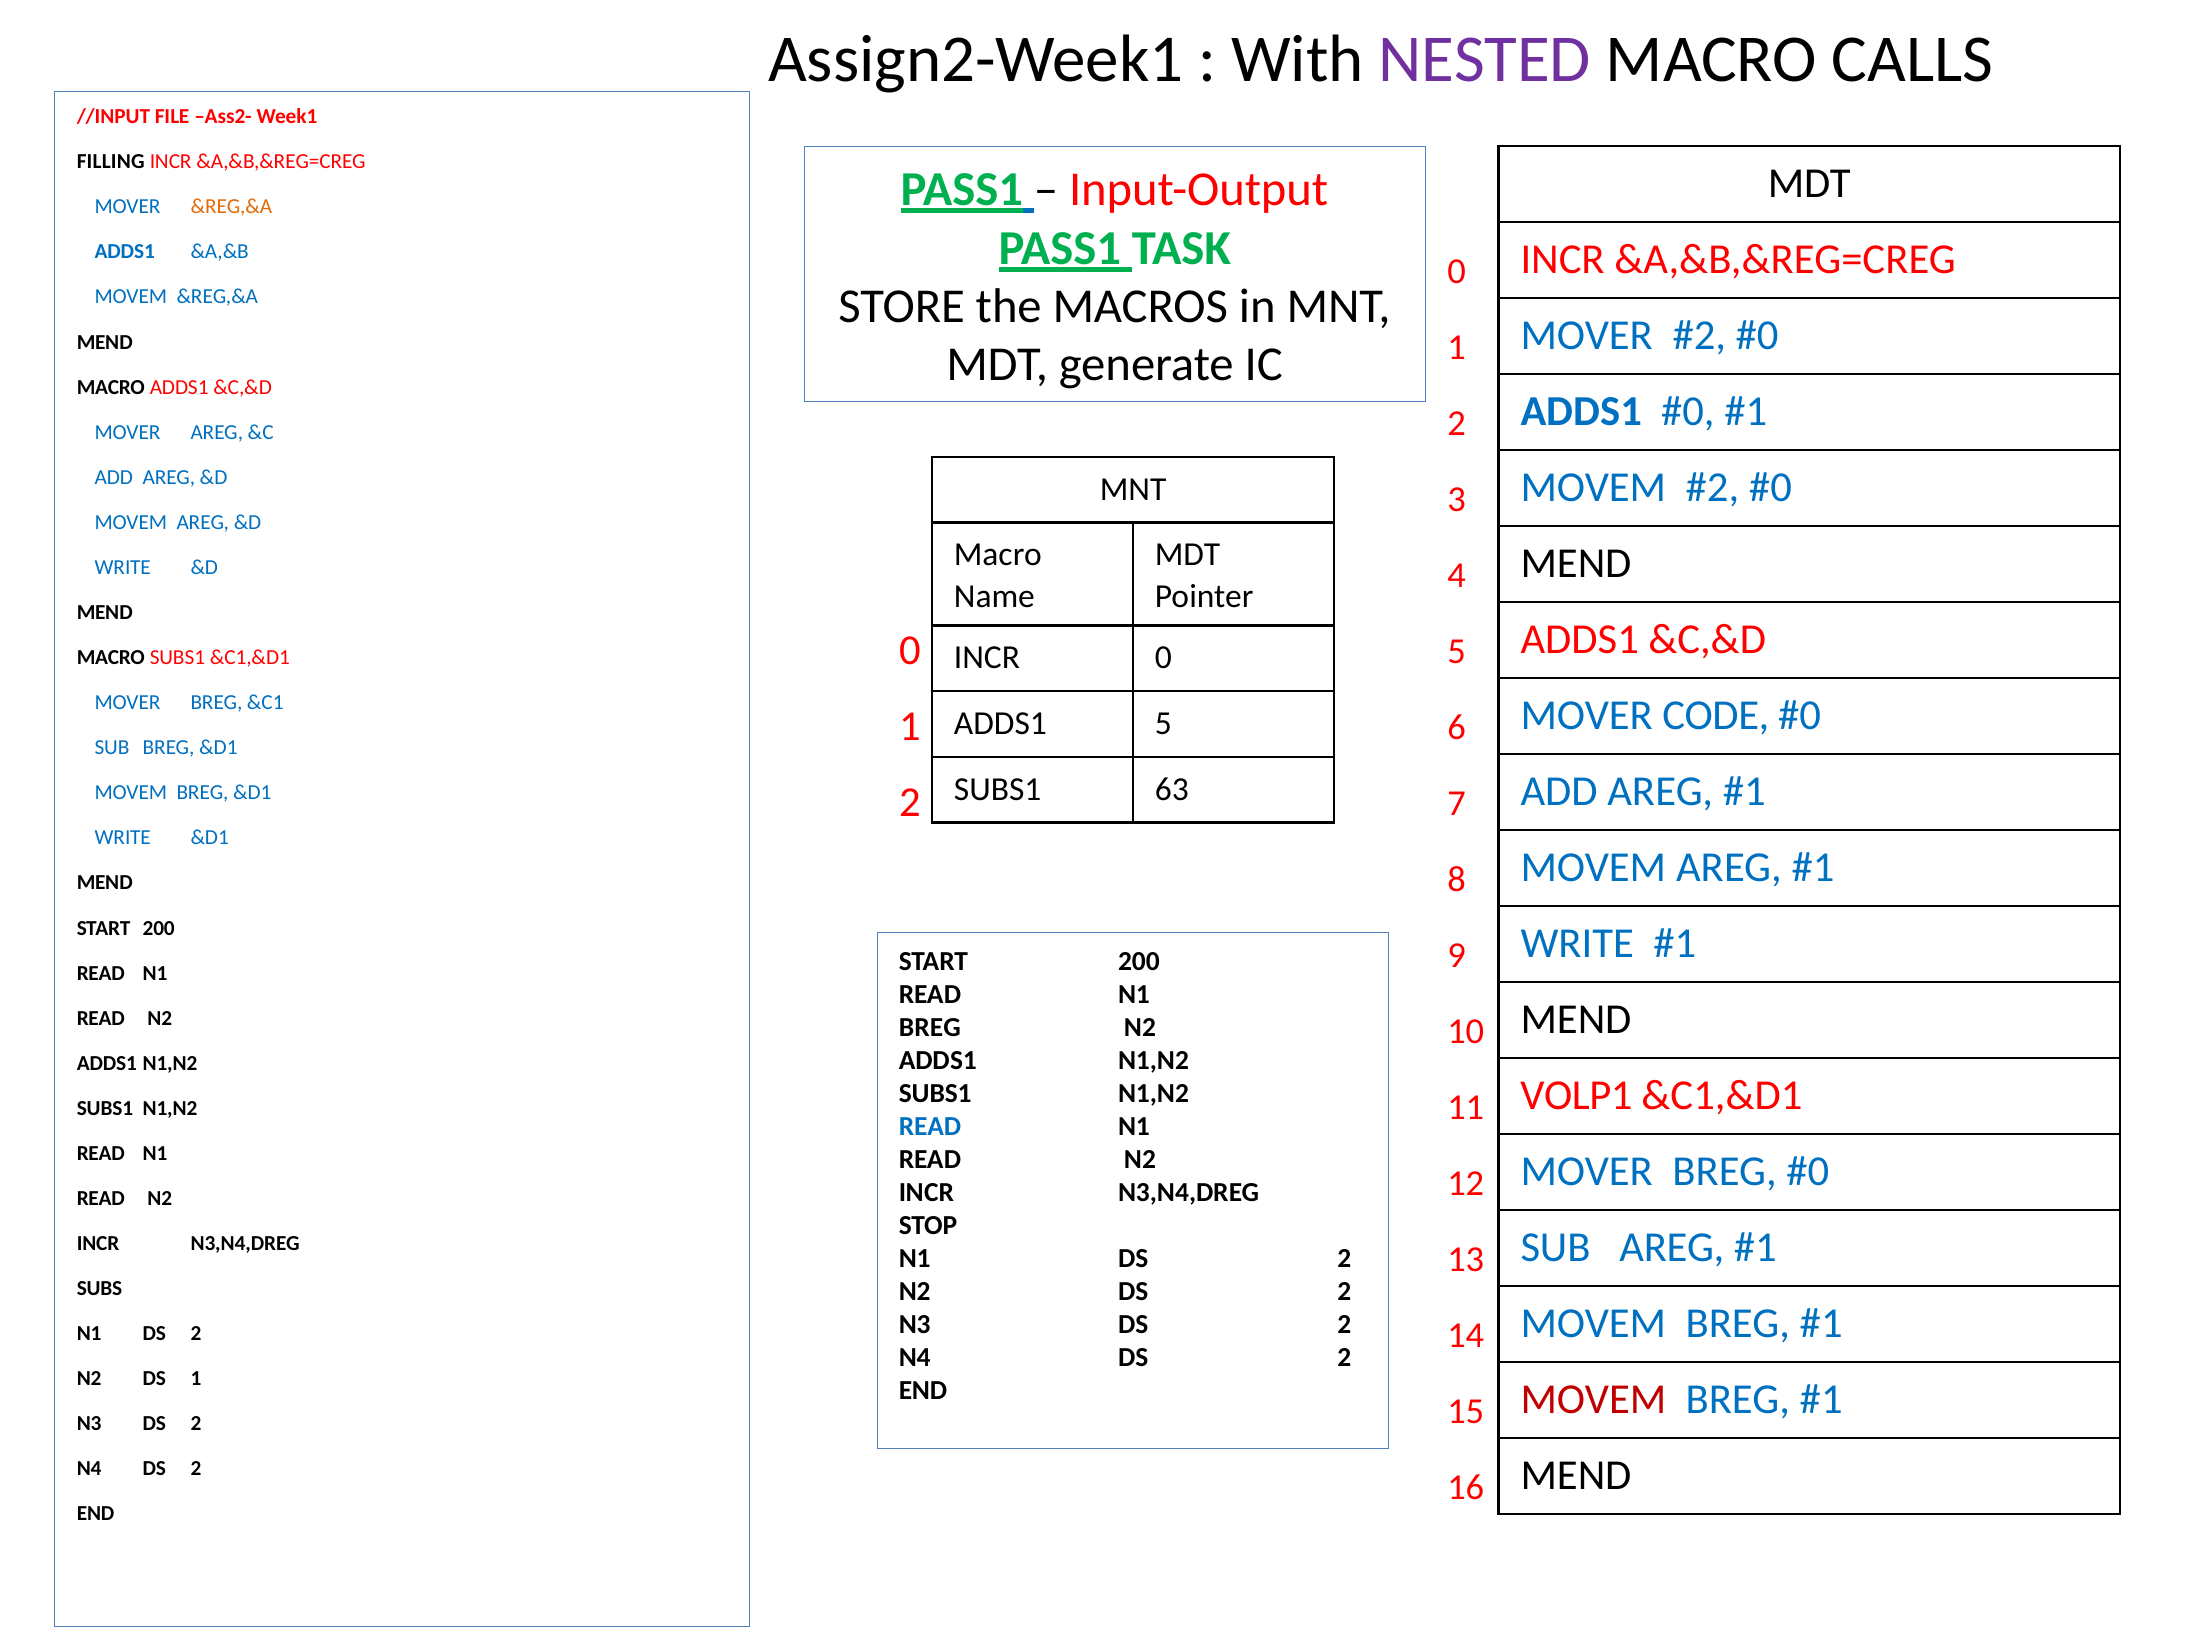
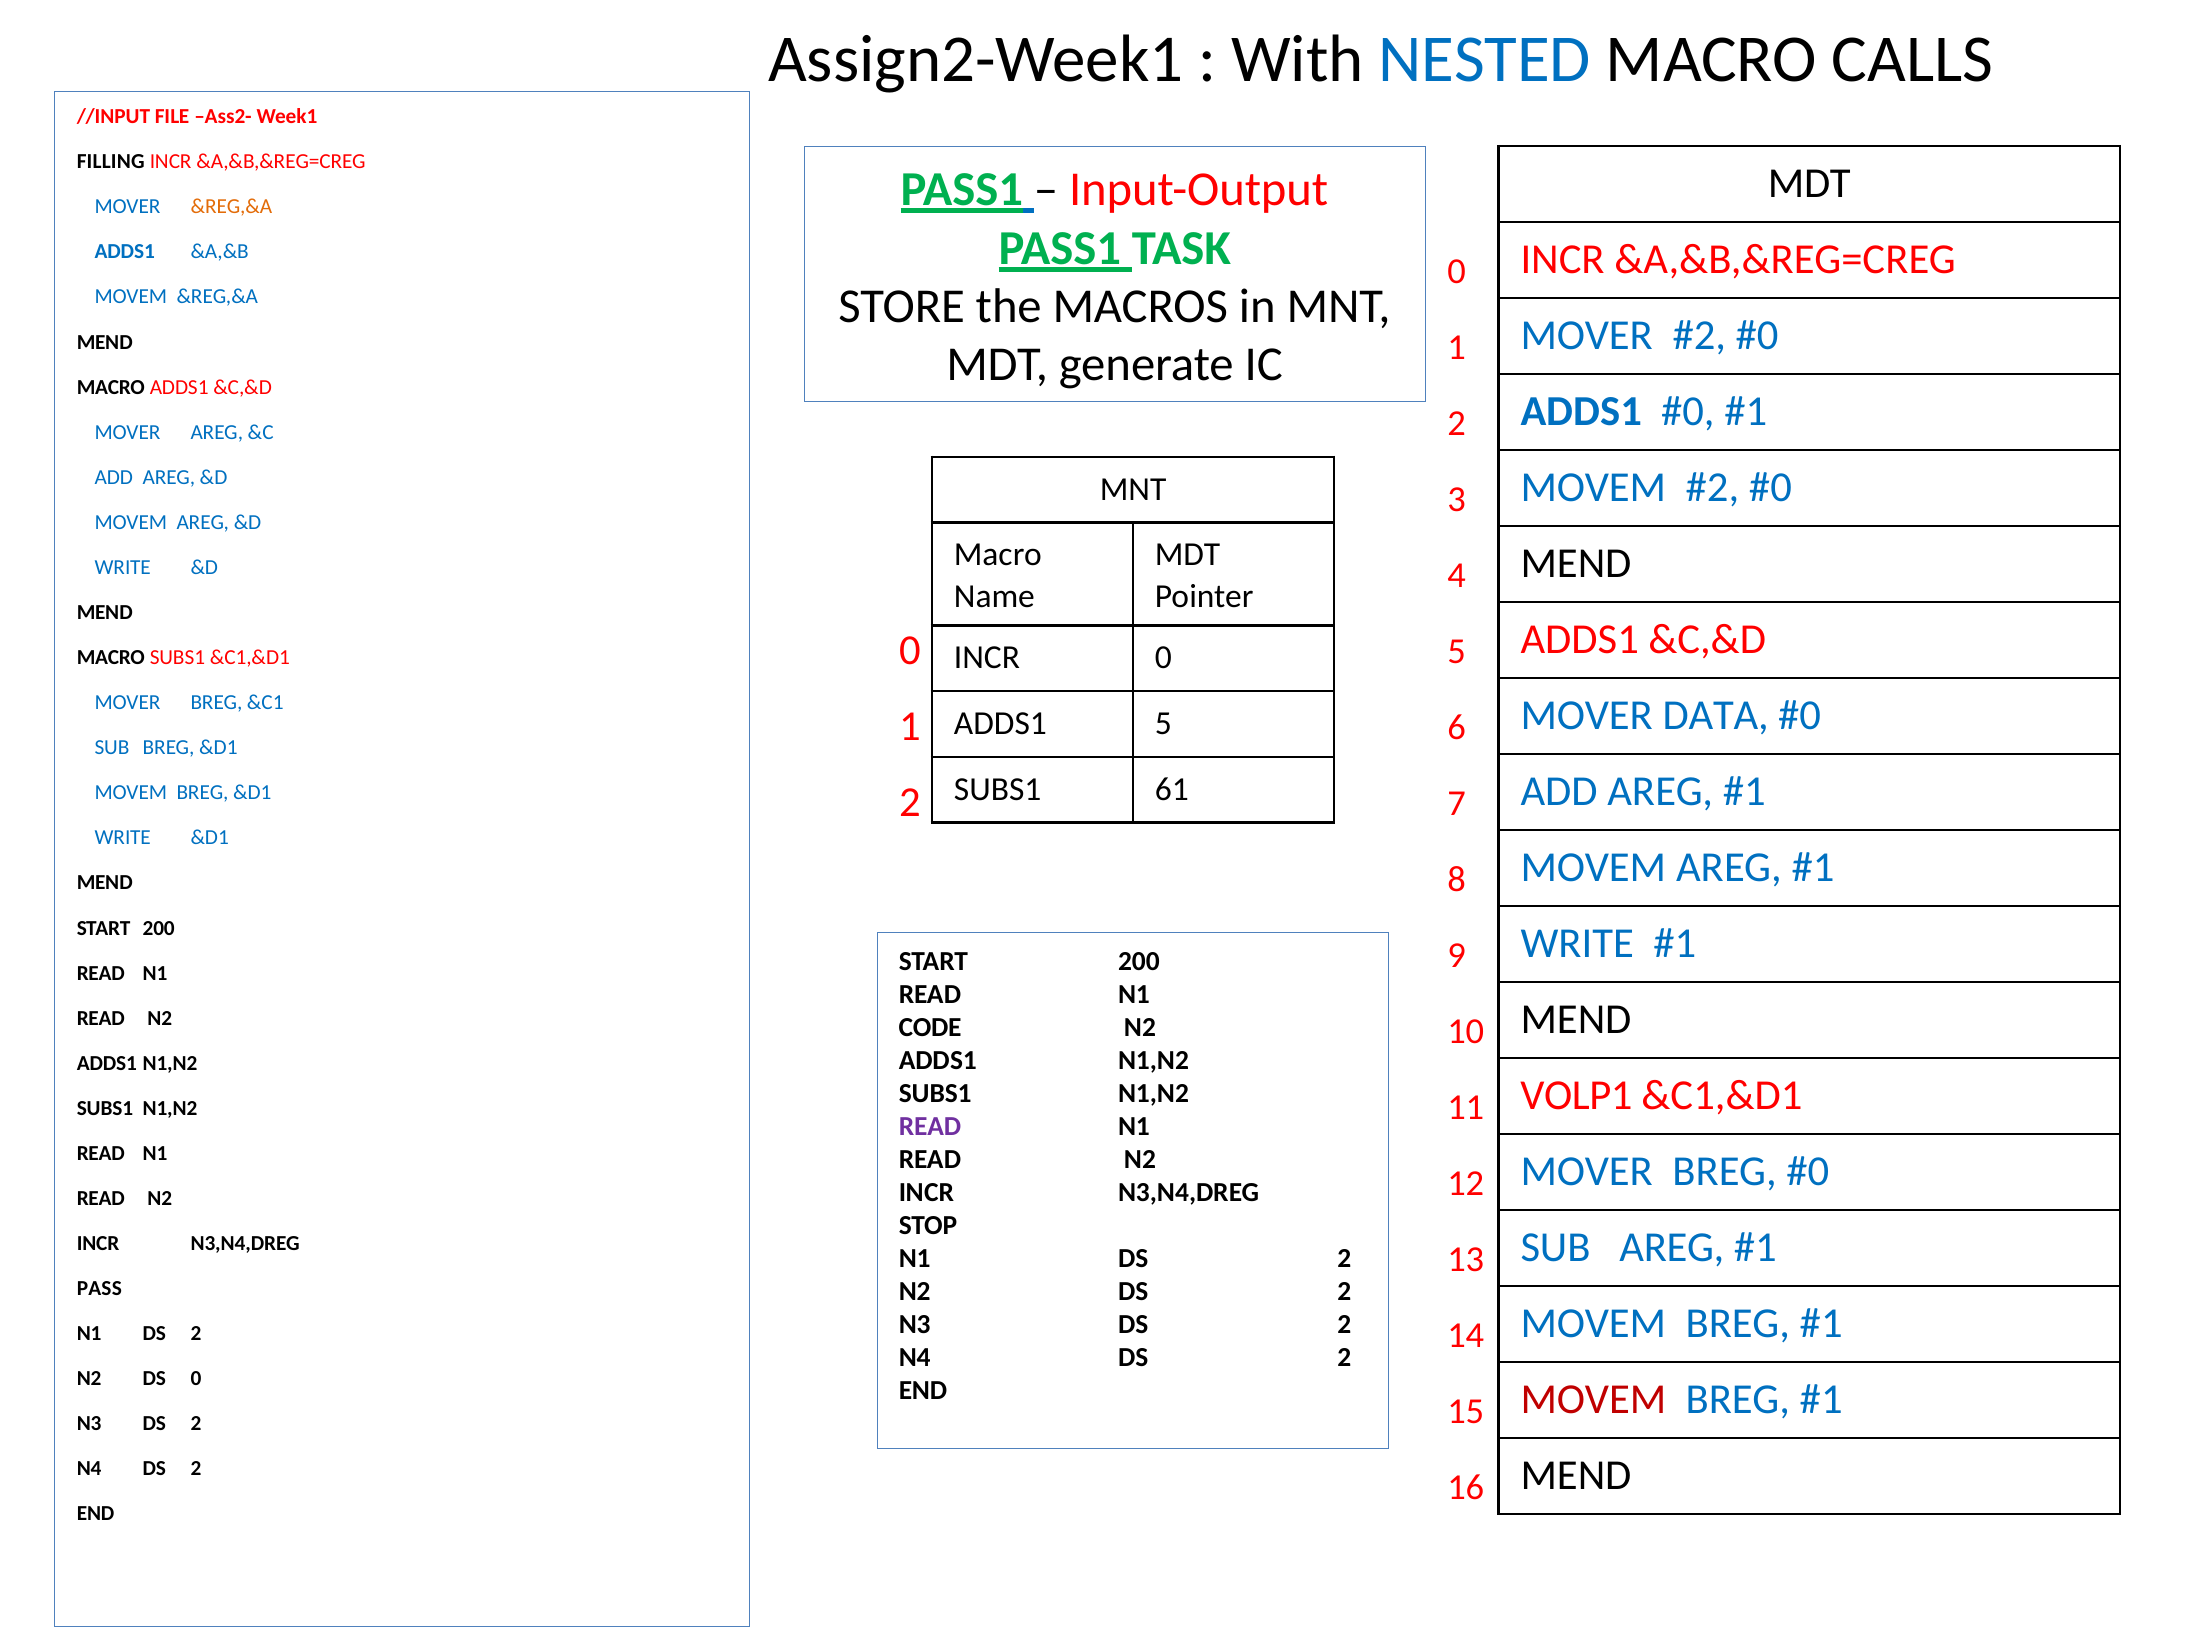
NESTED colour: purple -> blue (1485, 59)
CODE: CODE -> DATA (1716, 715)
63: 63 -> 61 (1172, 789)
BREG: BREG -> CODE (930, 1027)
READ colour: blue -> purple (930, 1126)
SUBS: SUBS -> PASS (99, 1288)
DS 1: 1 -> 0 (196, 1379)
